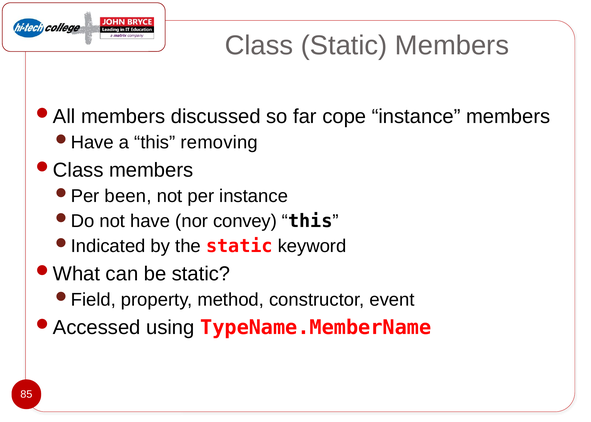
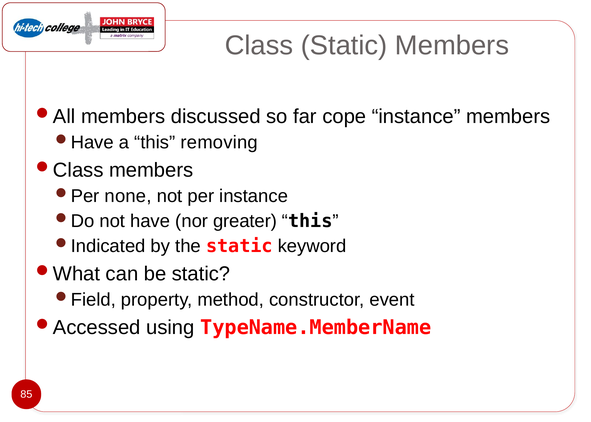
been: been -> none (128, 196)
convey: convey -> greater (245, 221)
